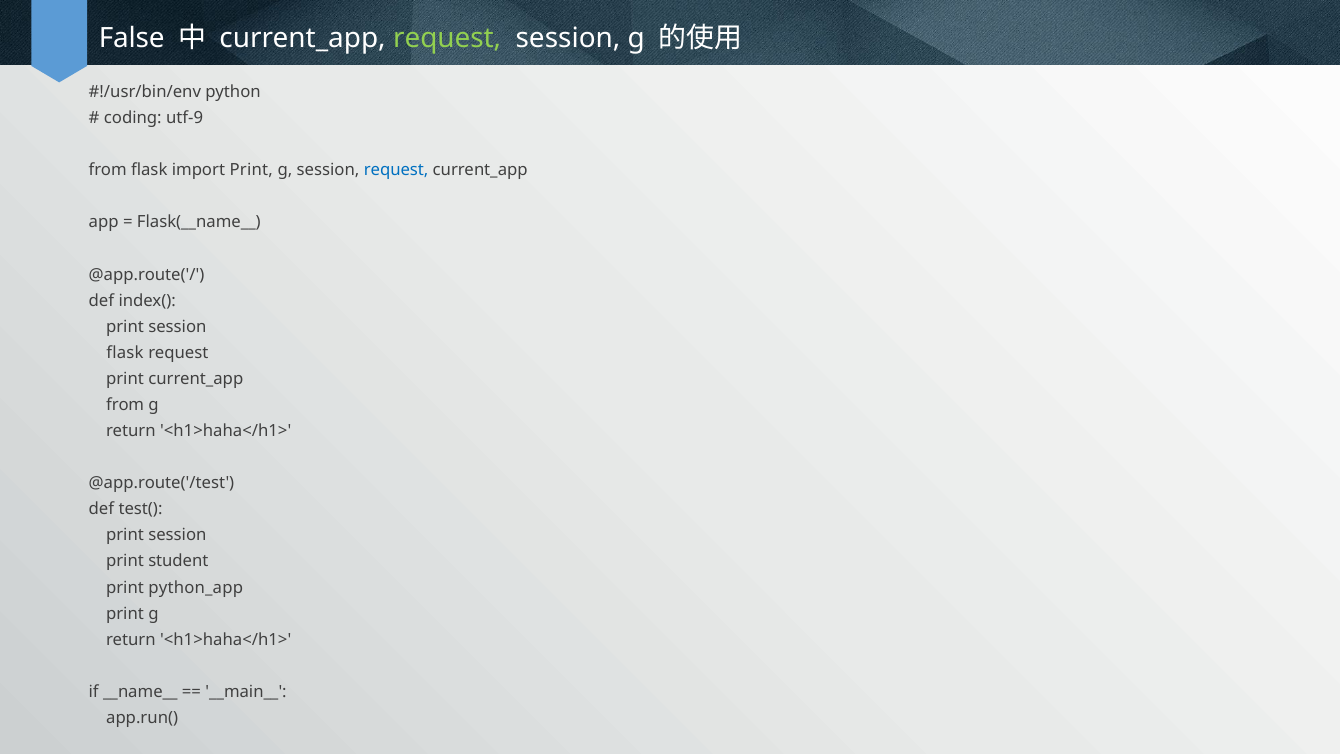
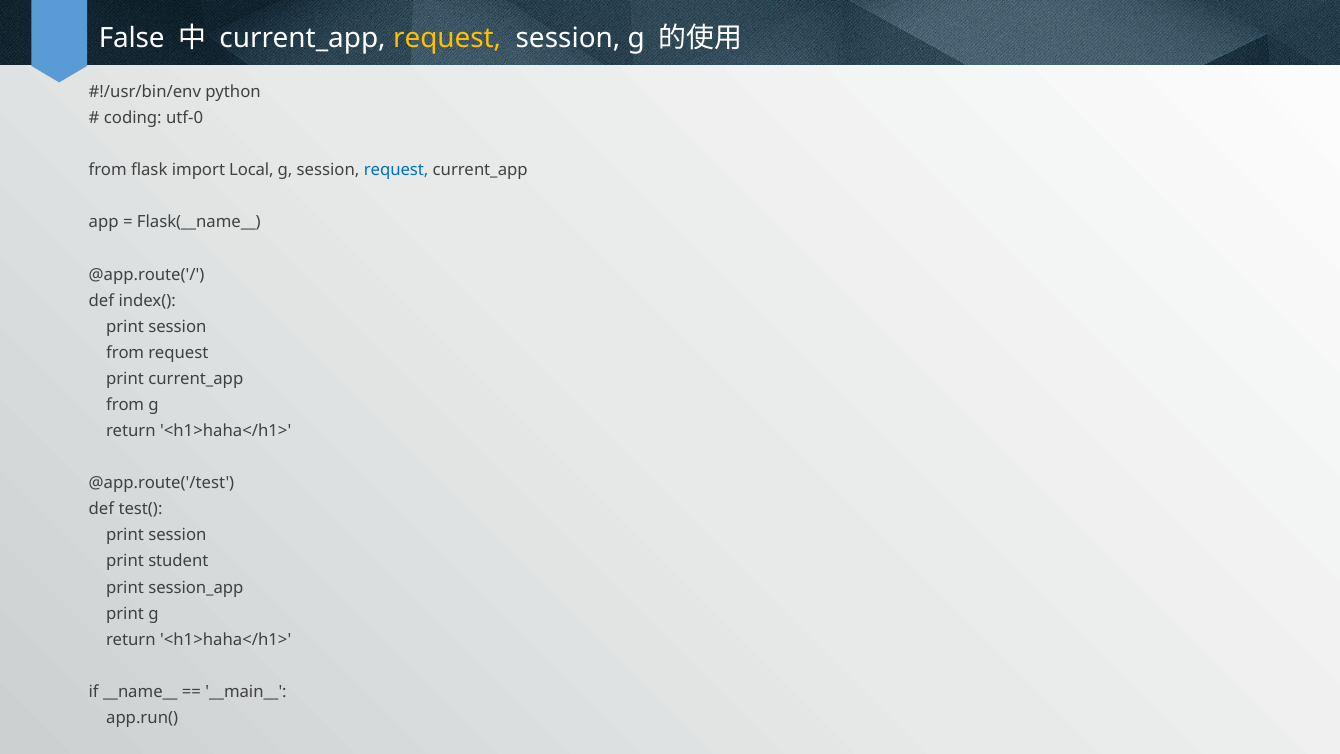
request colour: light green -> yellow (447, 38)
utf-9: utf-9 -> utf-0 (185, 118)
import Print: Print -> Local (251, 170)
flask: flask -> from (125, 353)
python_app: python_app -> session_app (196, 587)
